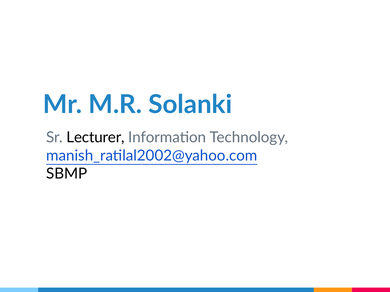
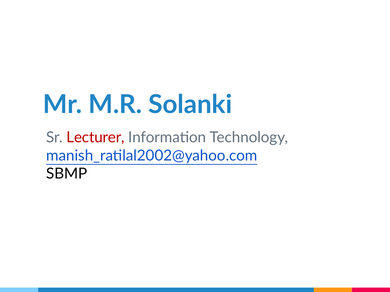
Lecturer colour: black -> red (96, 138)
